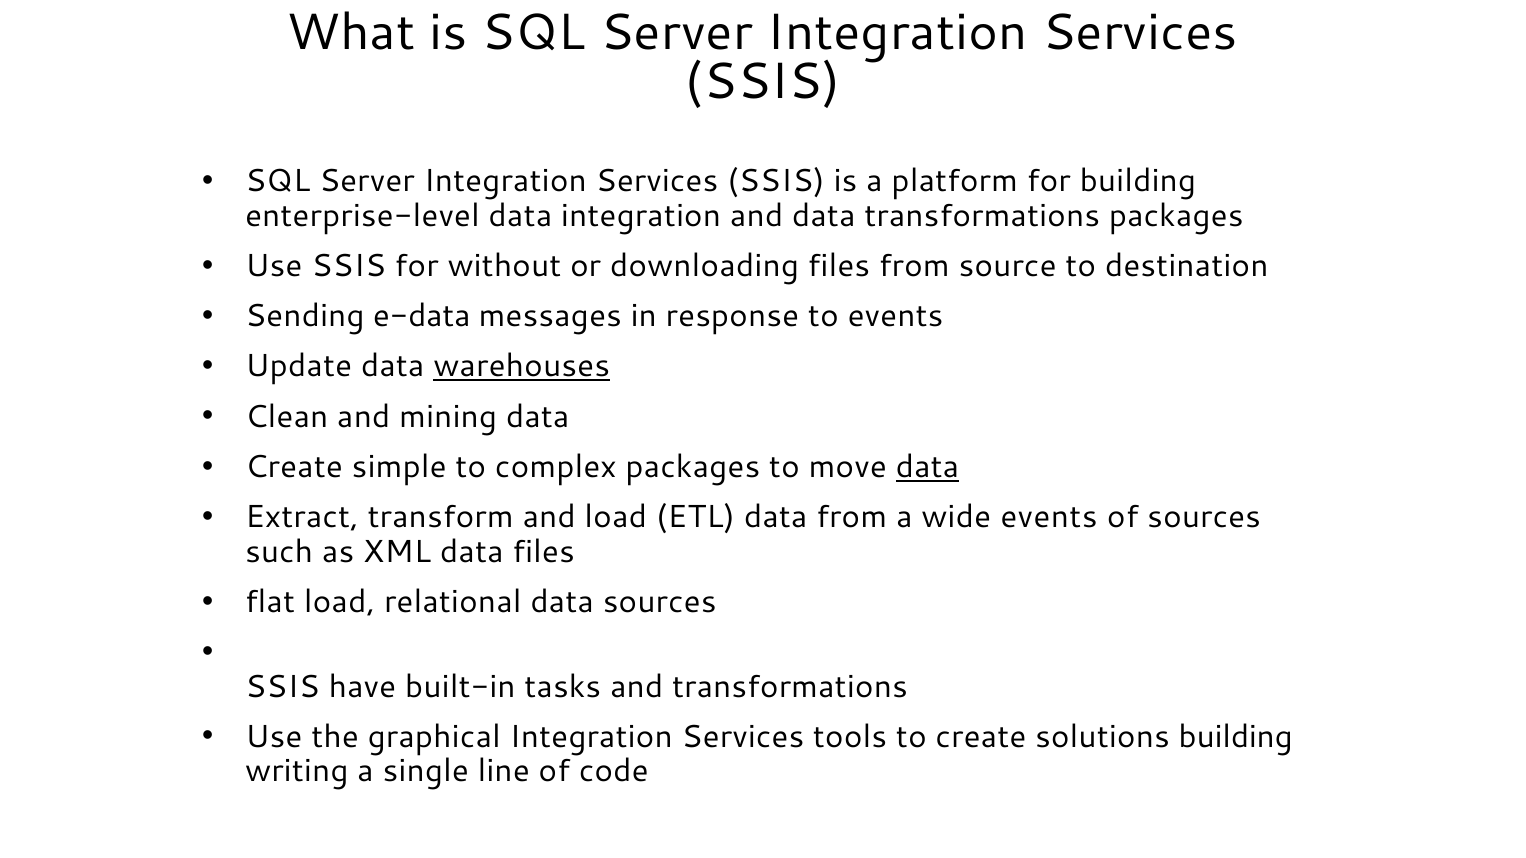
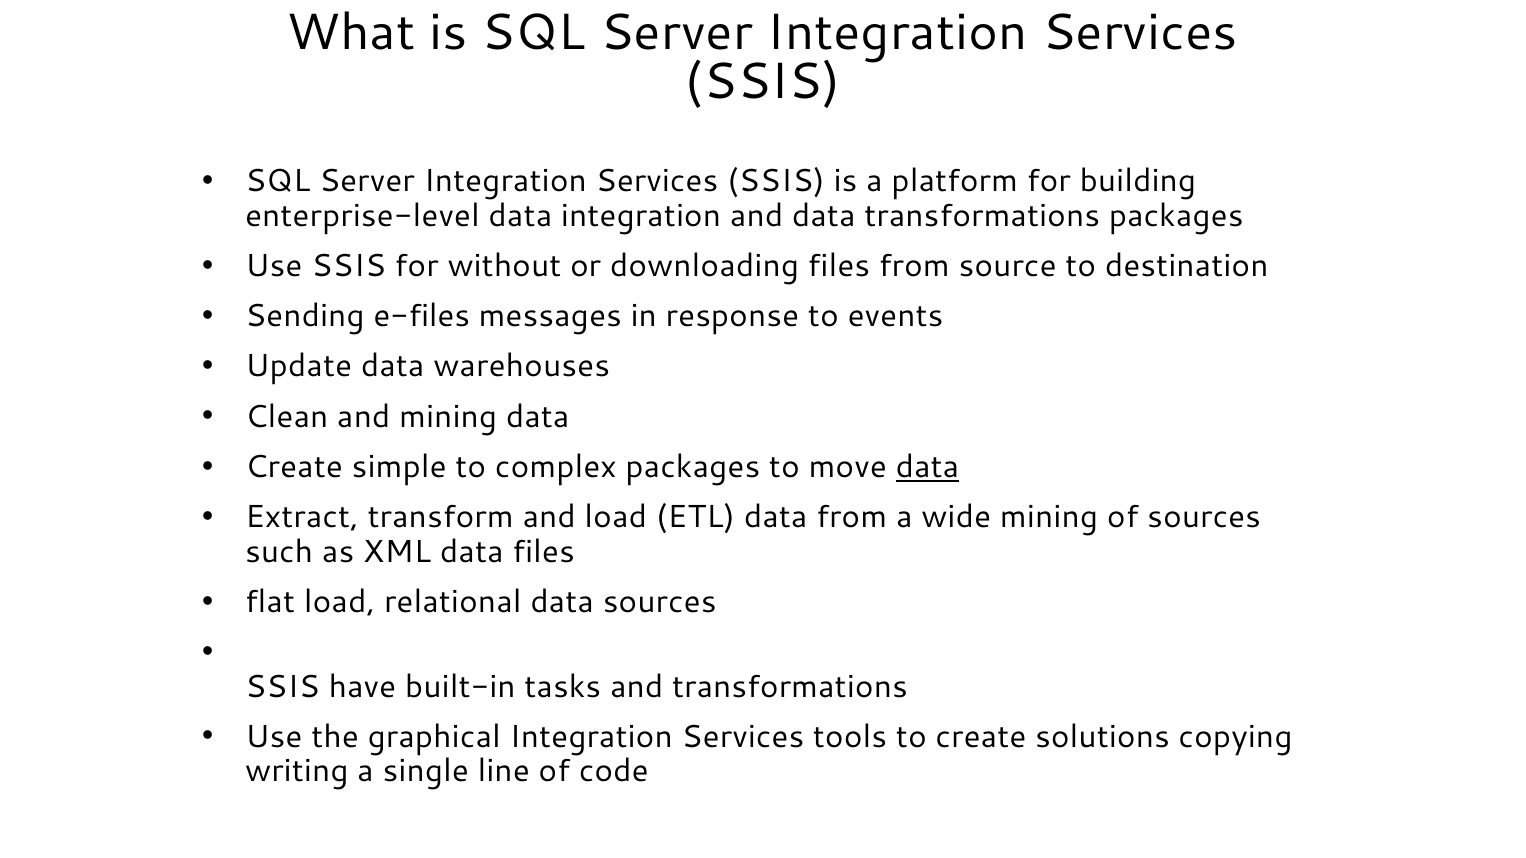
e-data: e-data -> e-files (422, 316)
warehouses underline: present -> none (522, 367)
wide events: events -> mining (1049, 517)
solutions building: building -> copying (1236, 737)
